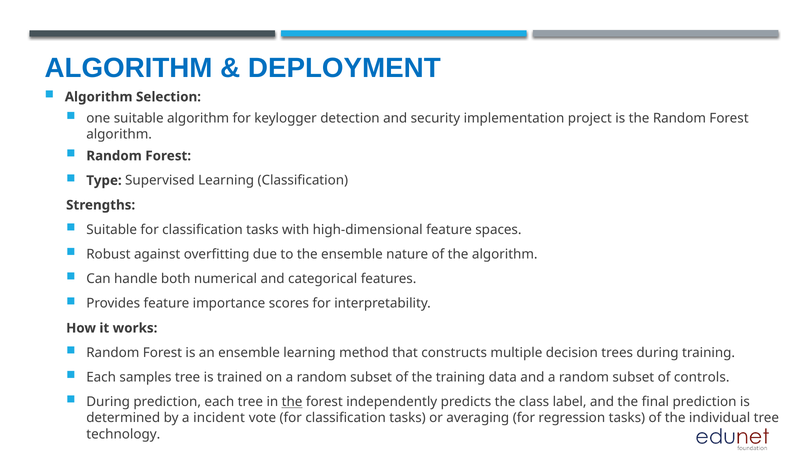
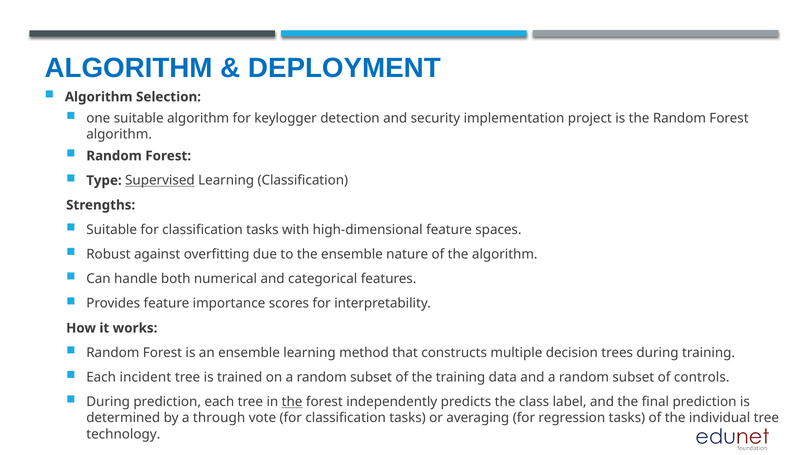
Supervised underline: none -> present (160, 180)
samples: samples -> incident (145, 377)
incident: incident -> through (219, 418)
